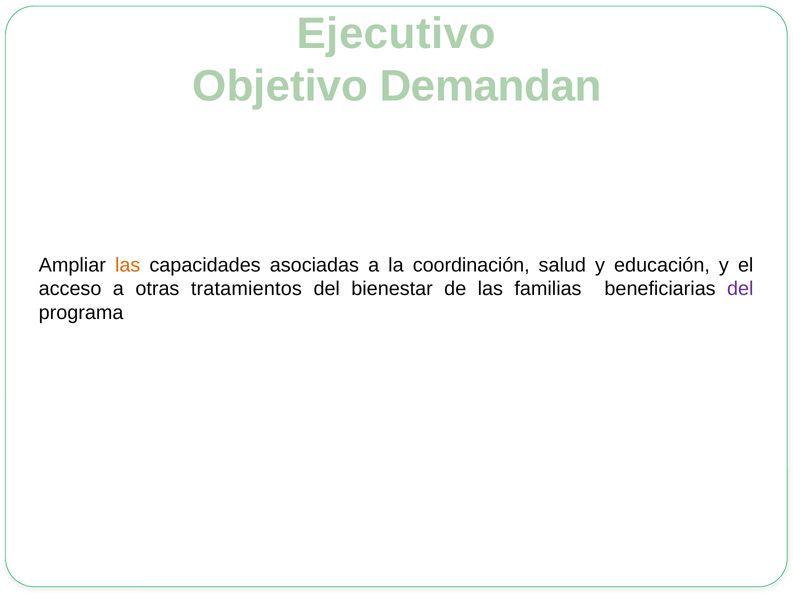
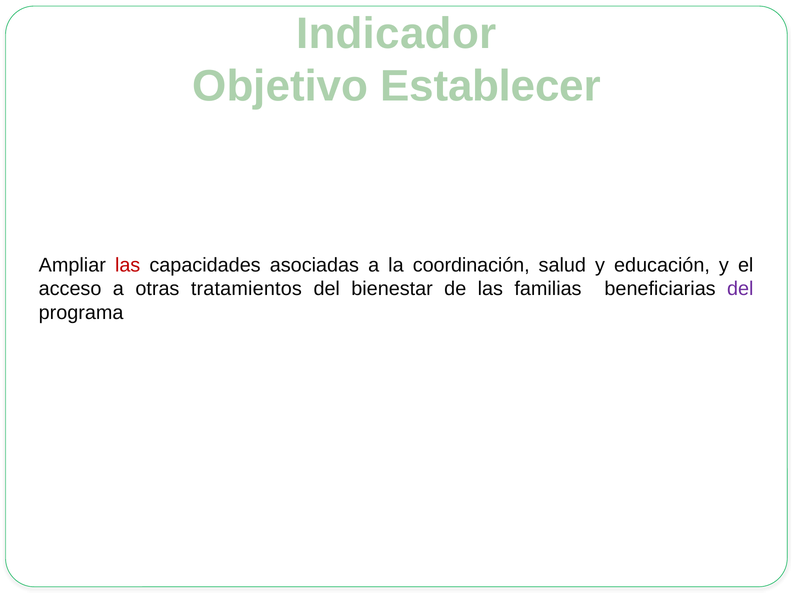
Ejecutivo: Ejecutivo -> Indicador (396, 33)
Demandan: Demandan -> Establecer (491, 86)
las colour: orange -> red (128, 265)
